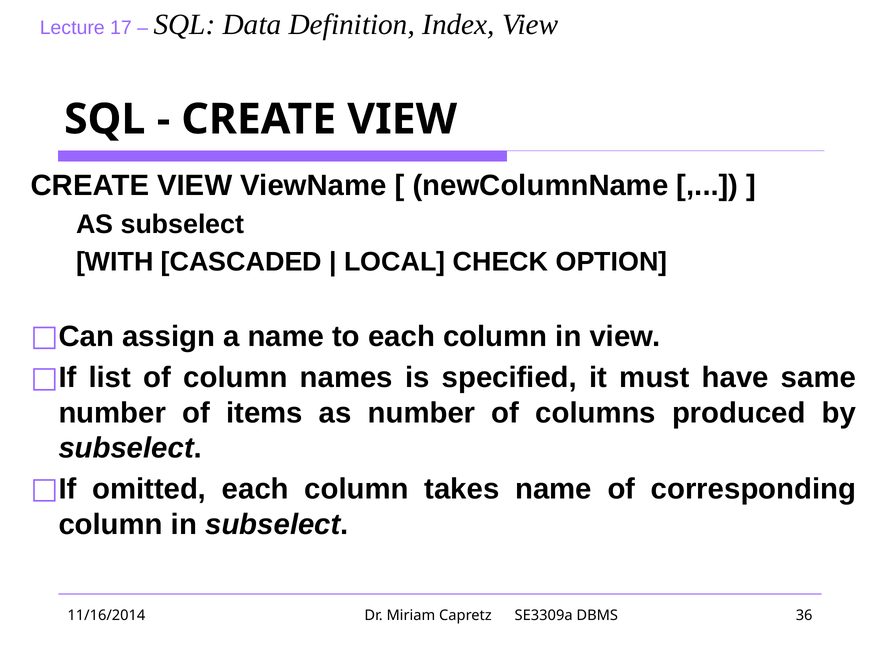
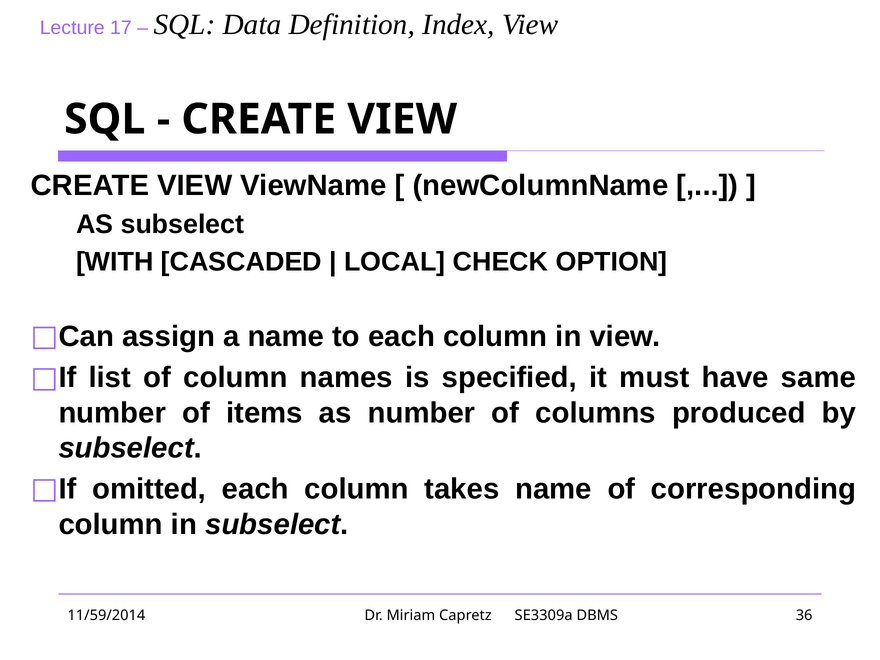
11/16/2014: 11/16/2014 -> 11/59/2014 (106, 615)
